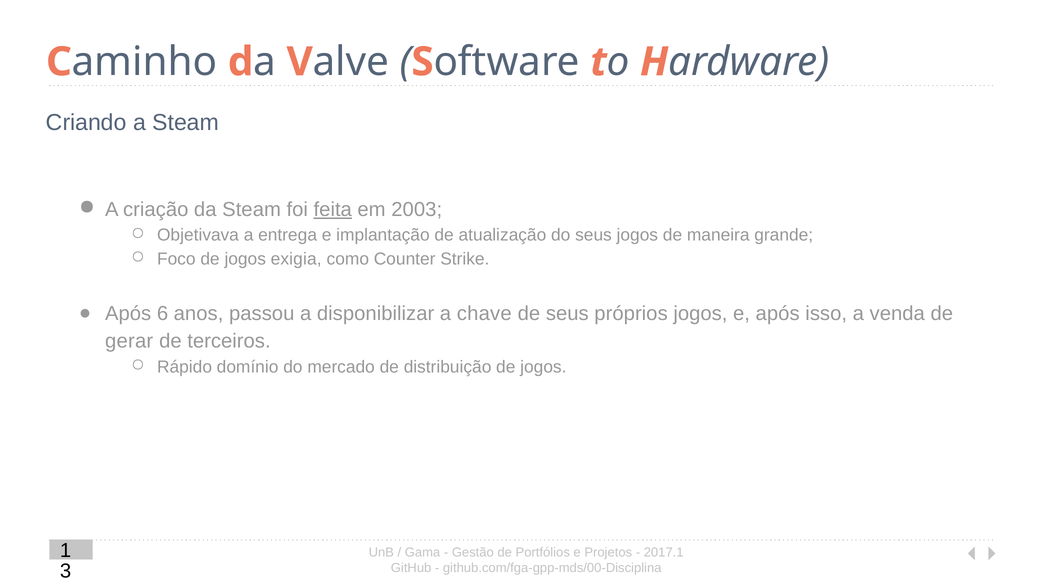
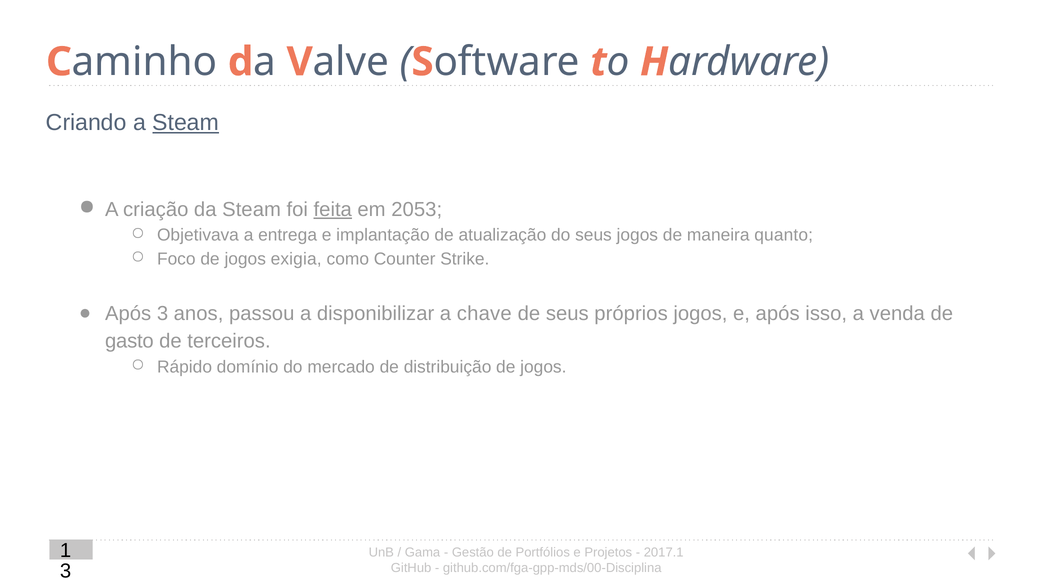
Steam underline: none -> present (186, 123)
2003: 2003 -> 2053 (417, 210)
grande: grande -> quanto (784, 235)
Após 6: 6 -> 3 (163, 313)
gerar: gerar -> gasto (129, 341)
